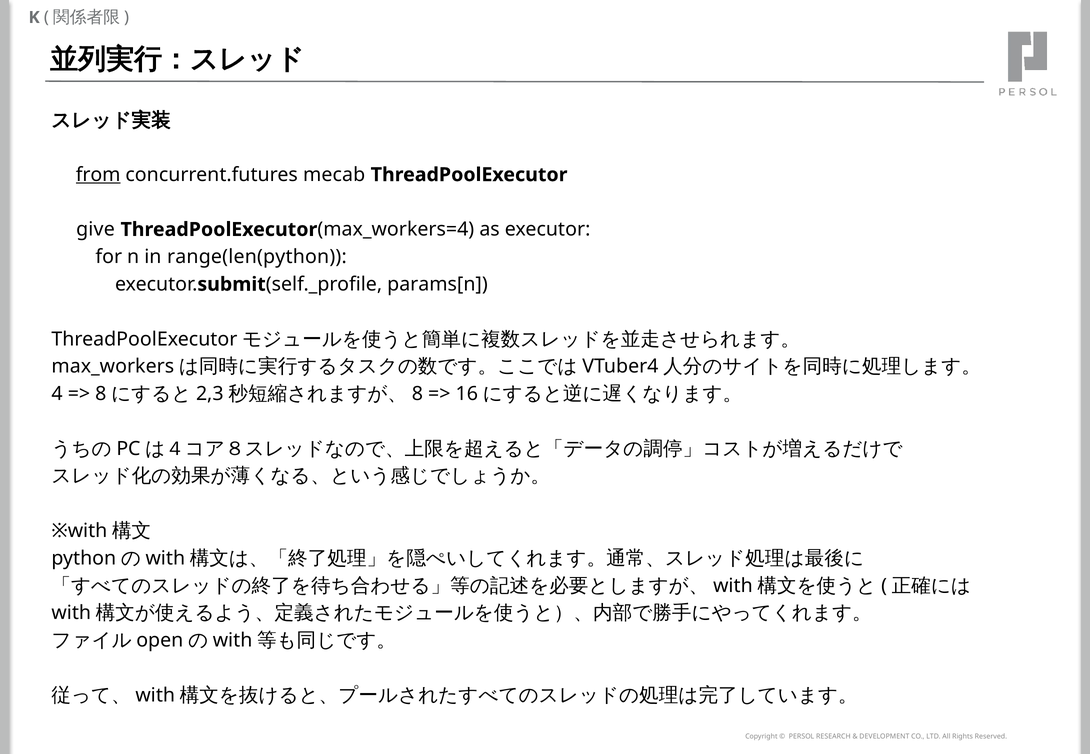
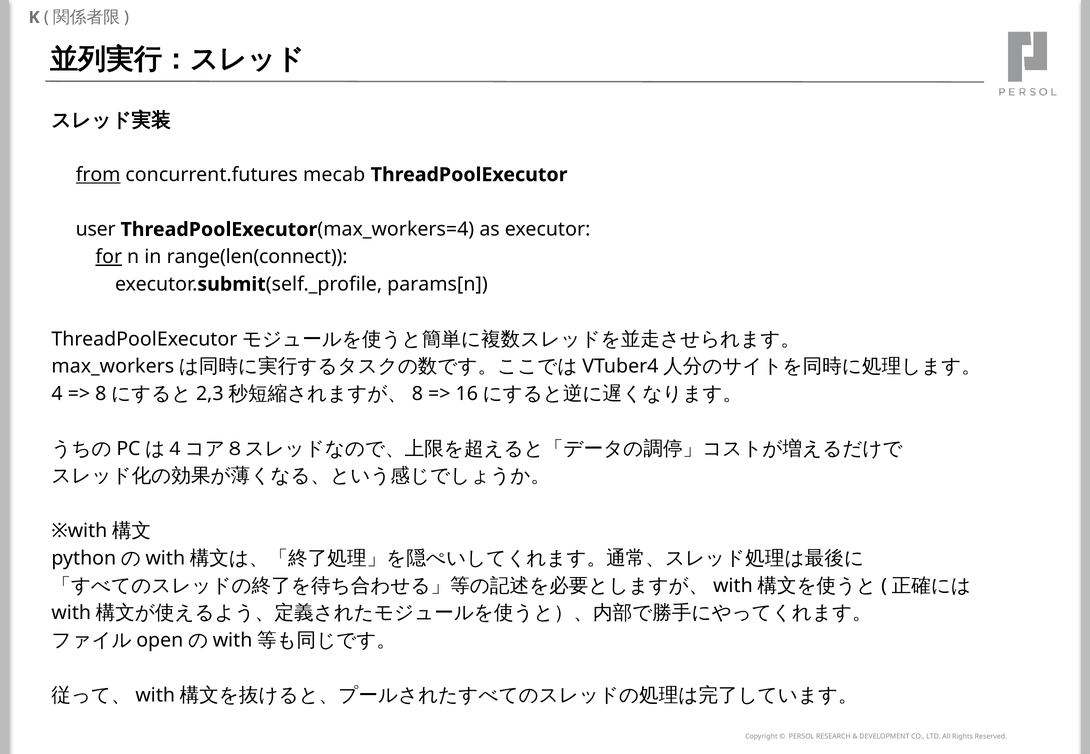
give: give -> user (96, 230)
for underline: none -> present (109, 257)
range(len(python: range(len(python -> range(len(connect (257, 257)
